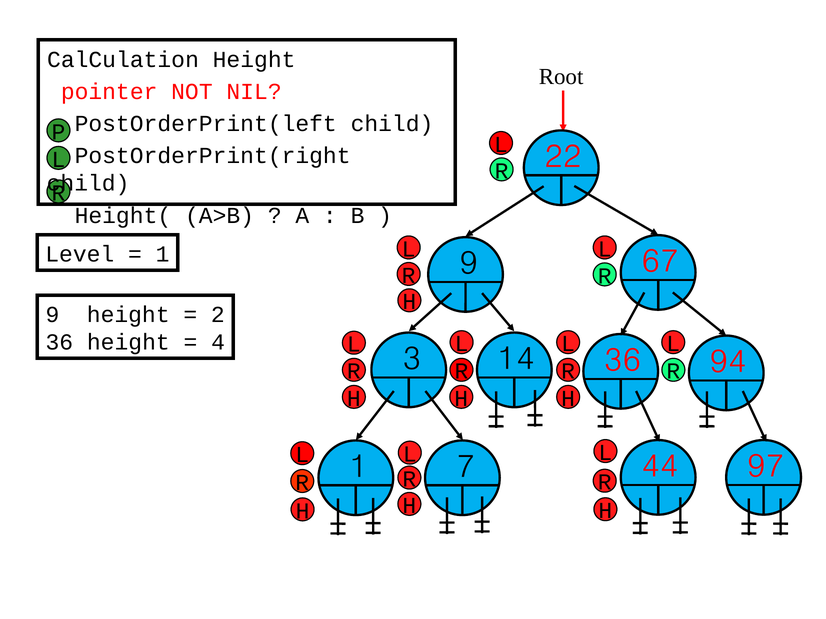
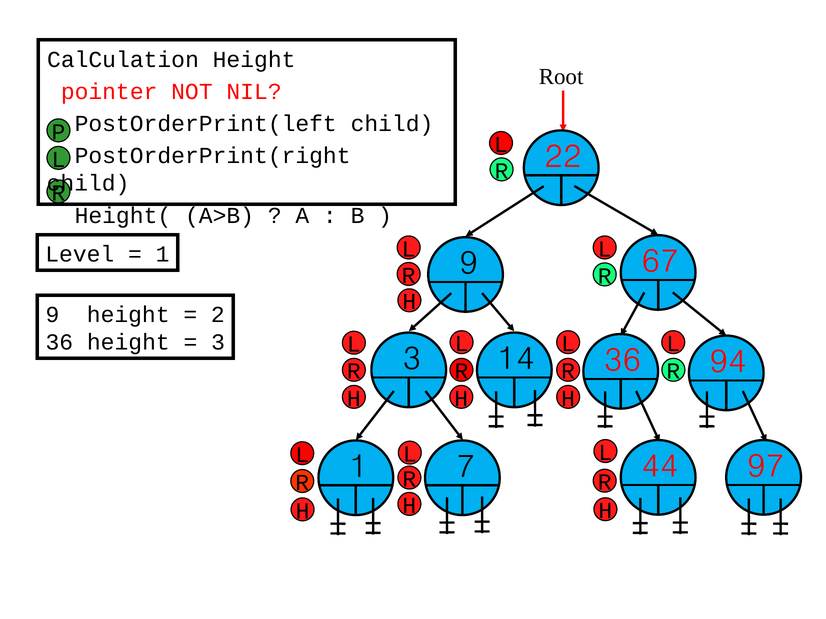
4: 4 -> 3 (218, 342)
